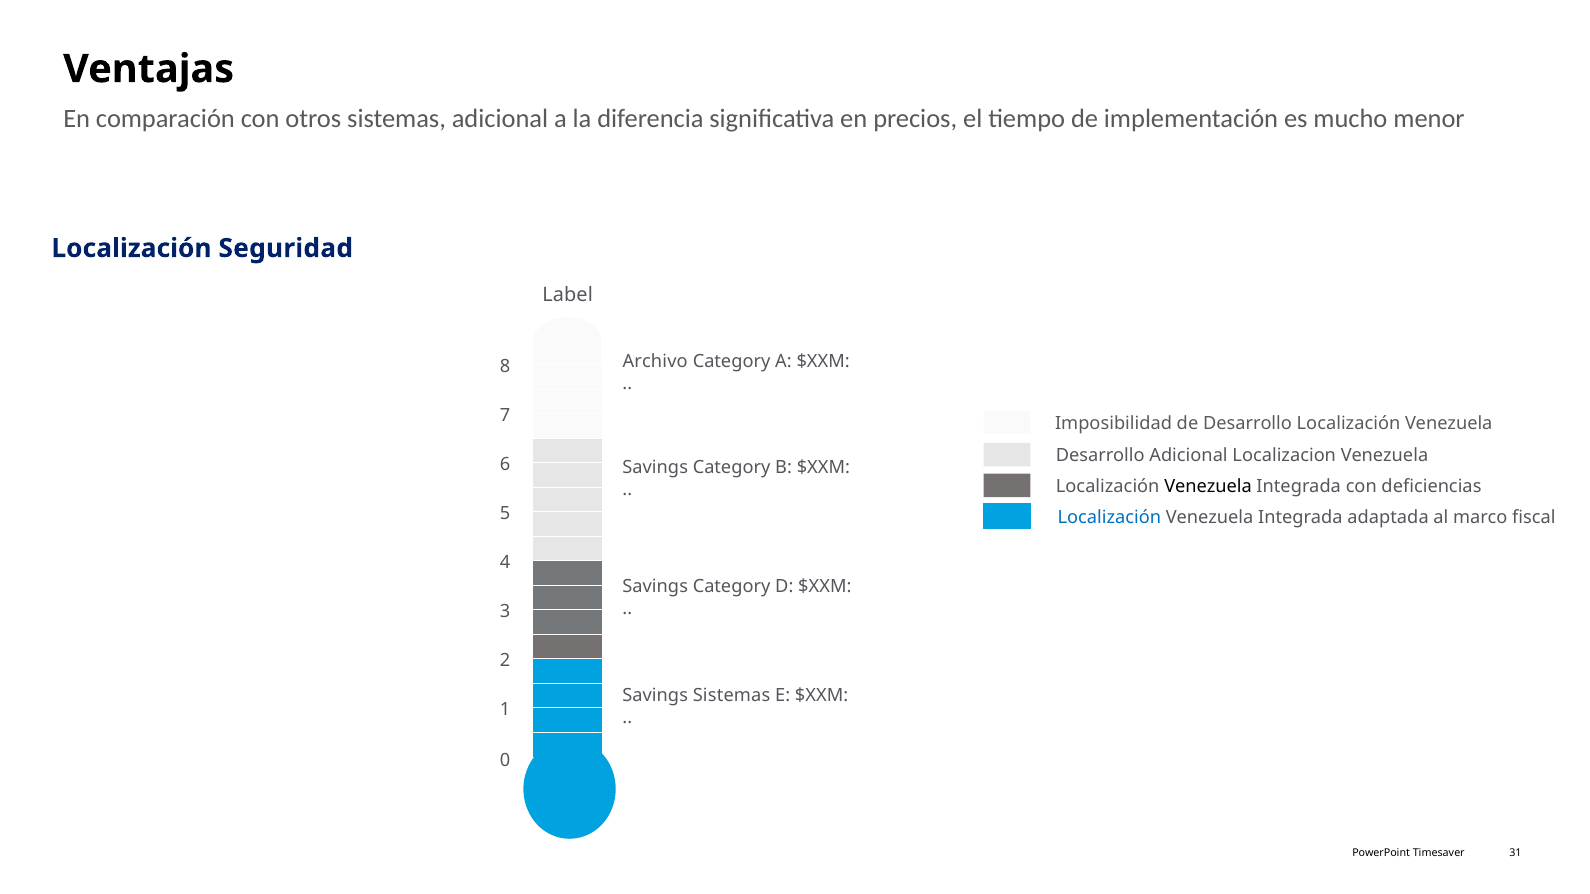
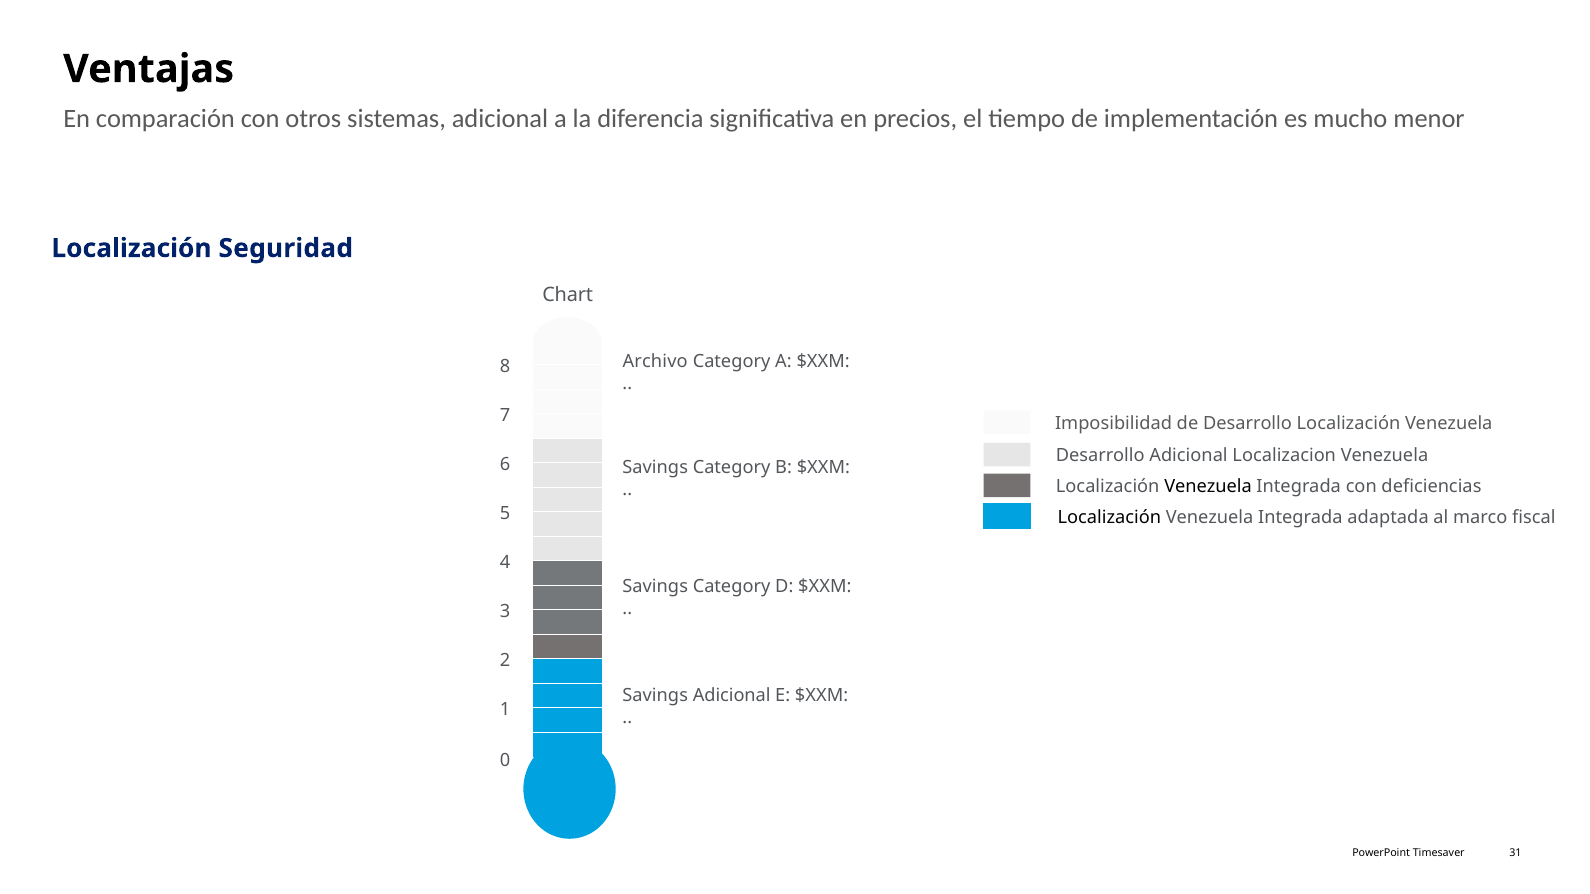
Label: Label -> Chart (568, 295)
Localización colour: blue -> black (1109, 517)
Savings Sistemas: Sistemas -> Adicional (732, 696)
